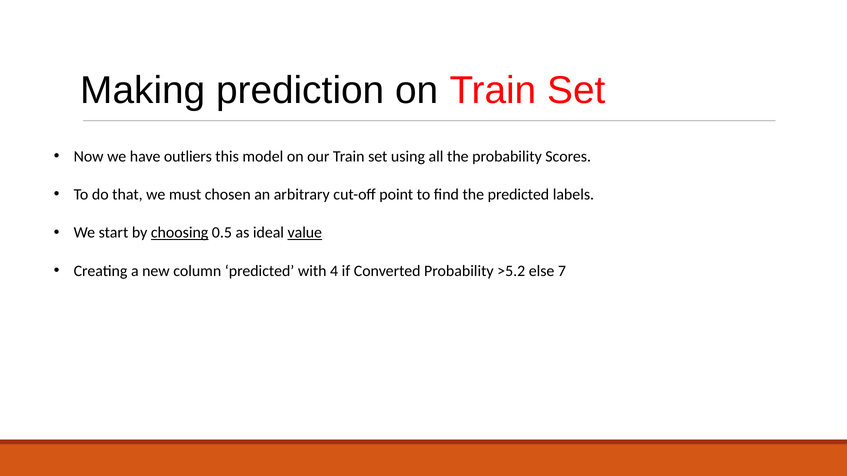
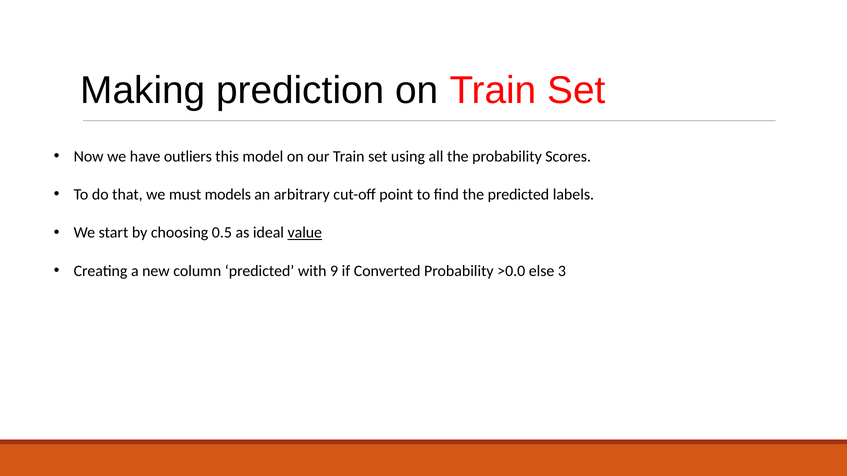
chosen: chosen -> models (228, 195)
choosing underline: present -> none (180, 233)
4: 4 -> 9 (334, 271)
>5.2: >5.2 -> >0.0 (511, 271)
7: 7 -> 3 (562, 271)
